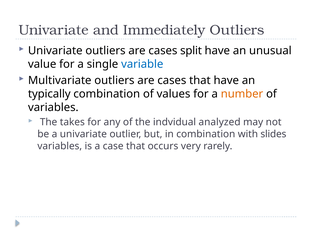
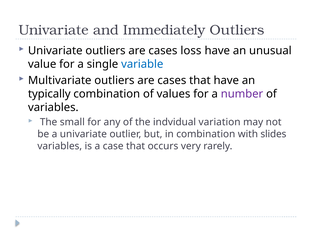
split: split -> loss (191, 51)
number colour: orange -> purple (242, 94)
takes: takes -> small (72, 122)
analyzed: analyzed -> variation (220, 122)
